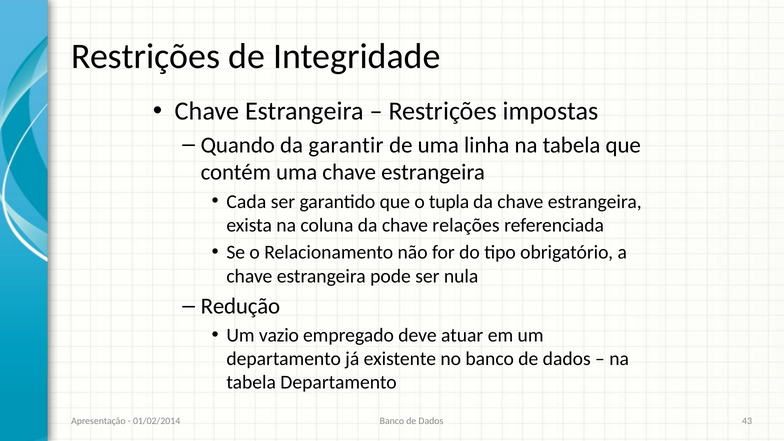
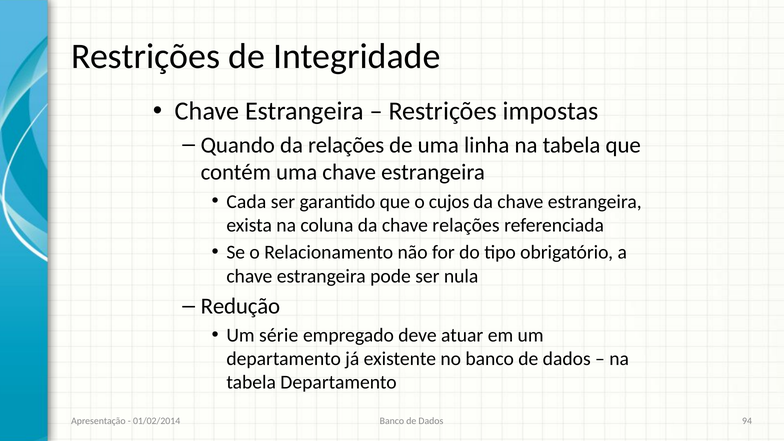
da garantir: garantir -> relações (346, 145)
tupla: tupla -> cujos (449, 202)
vazio: vazio -> série (279, 335)
43: 43 -> 94 (747, 421)
